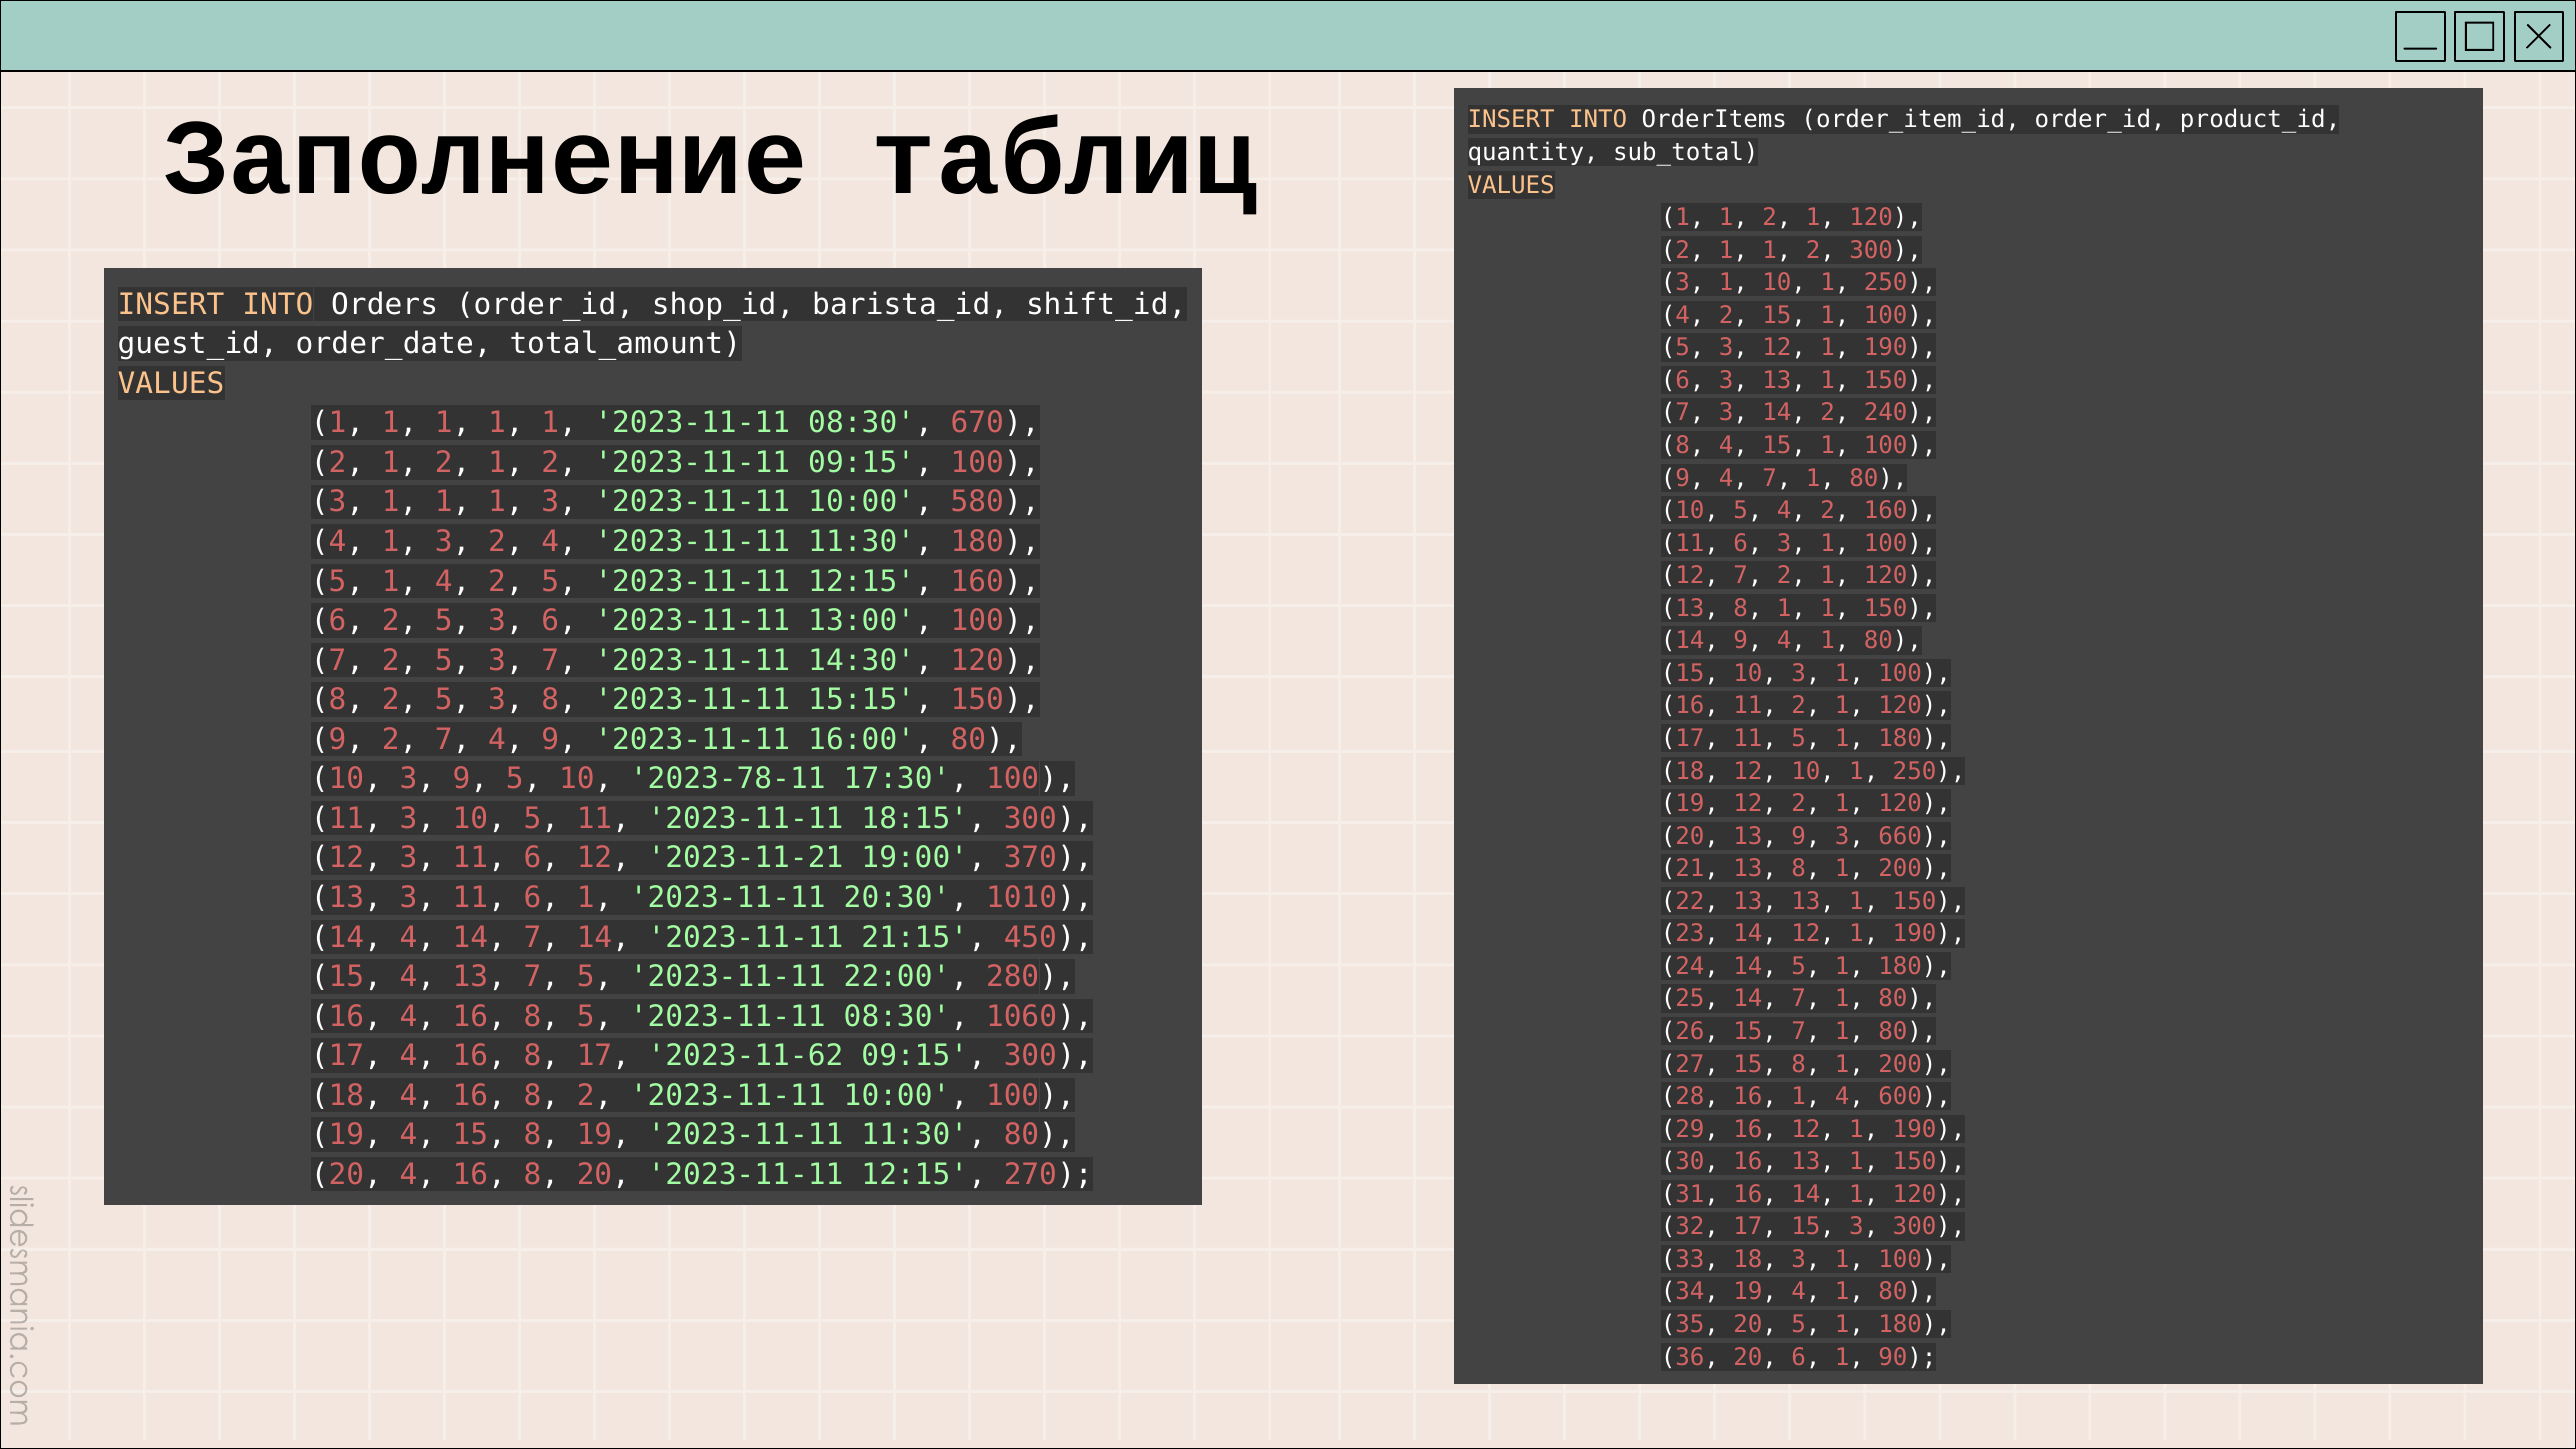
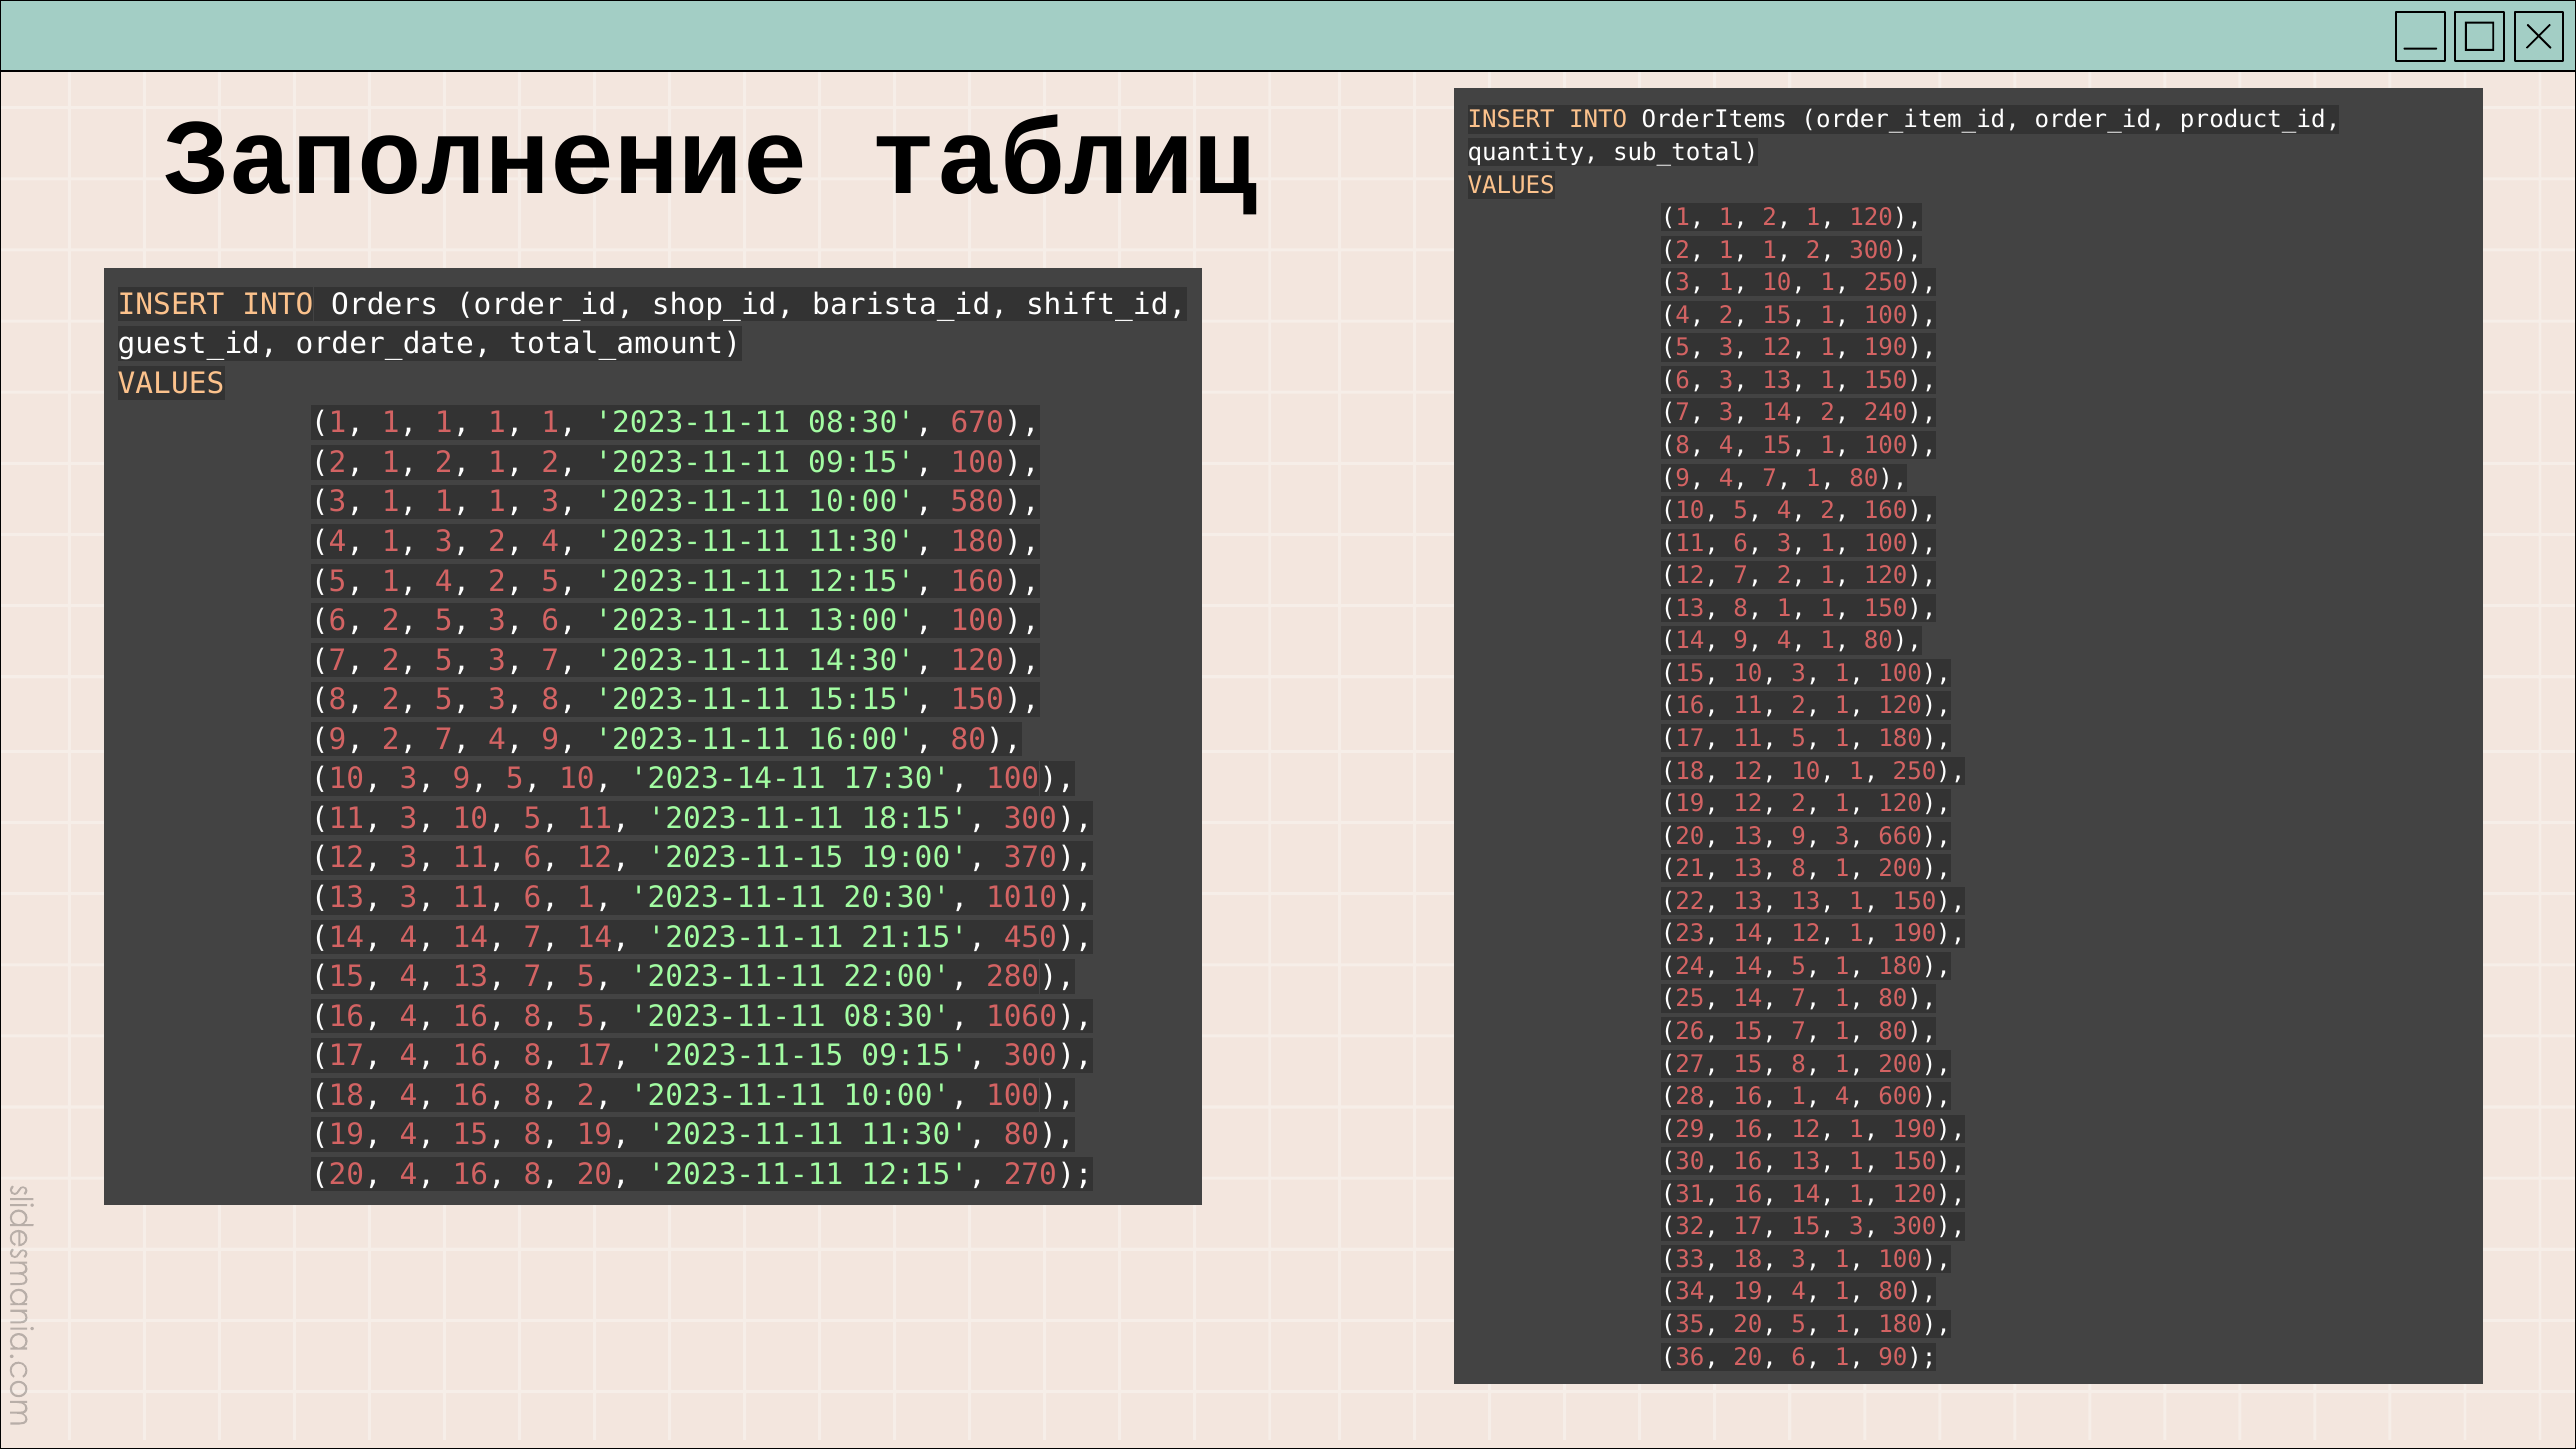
2023-78-11: 2023-78-11 -> 2023-14-11 (728, 779)
12 2023-11-21: 2023-11-21 -> 2023-11-15 (745, 858)
17 2023-11-62: 2023-11-62 -> 2023-11-15 (745, 1056)
